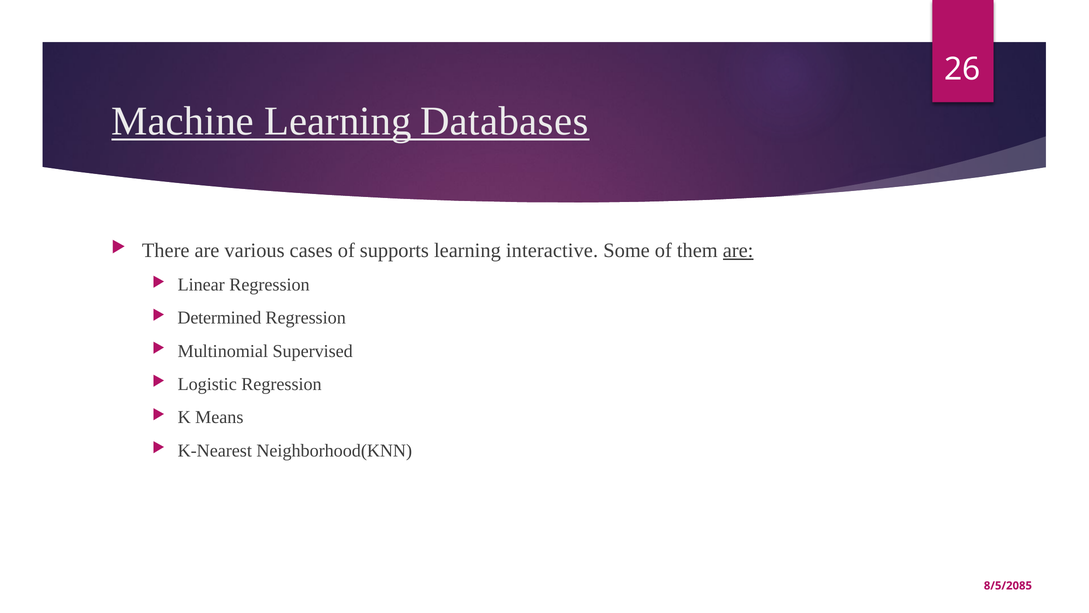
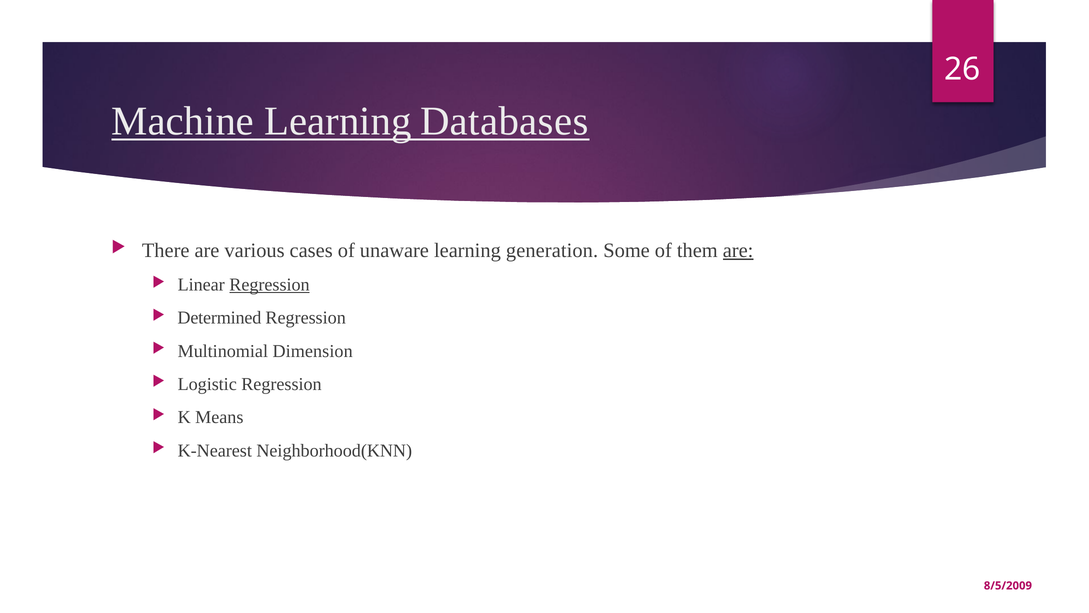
supports: supports -> unaware (394, 250)
interactive: interactive -> generation (552, 250)
Regression underline: none -> present (269, 285)
Supervised: Supervised -> Dimension (313, 351)
8/5/2085: 8/5/2085 -> 8/5/2009 (1008, 585)
